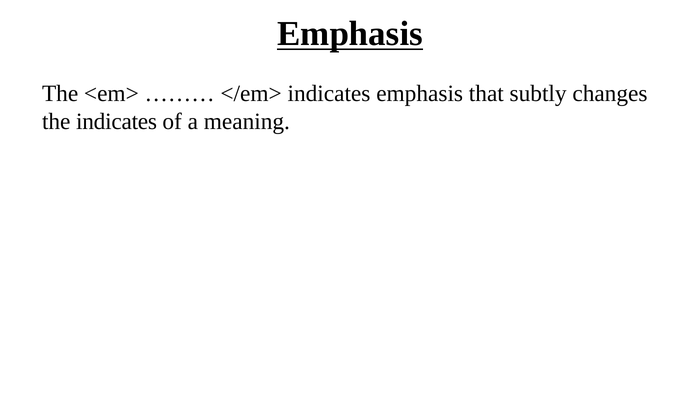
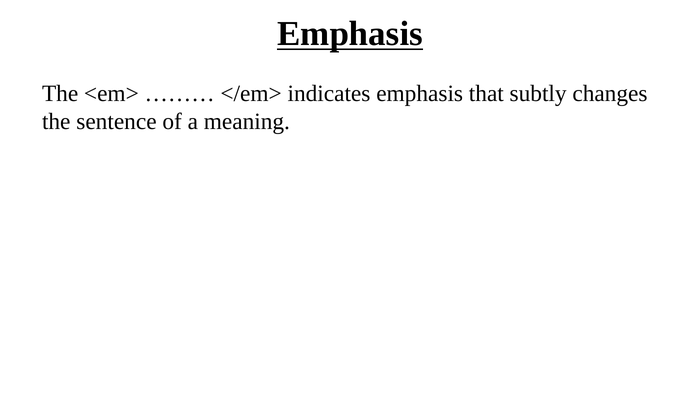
the indicates: indicates -> sentence (116, 122)
